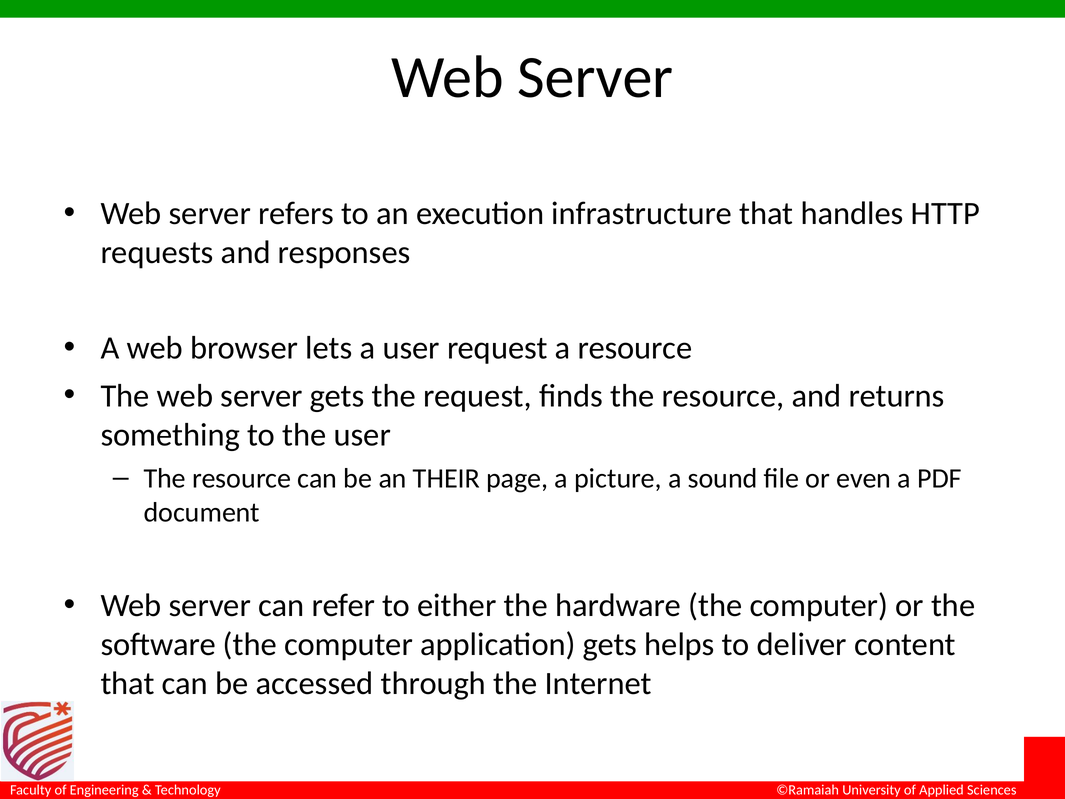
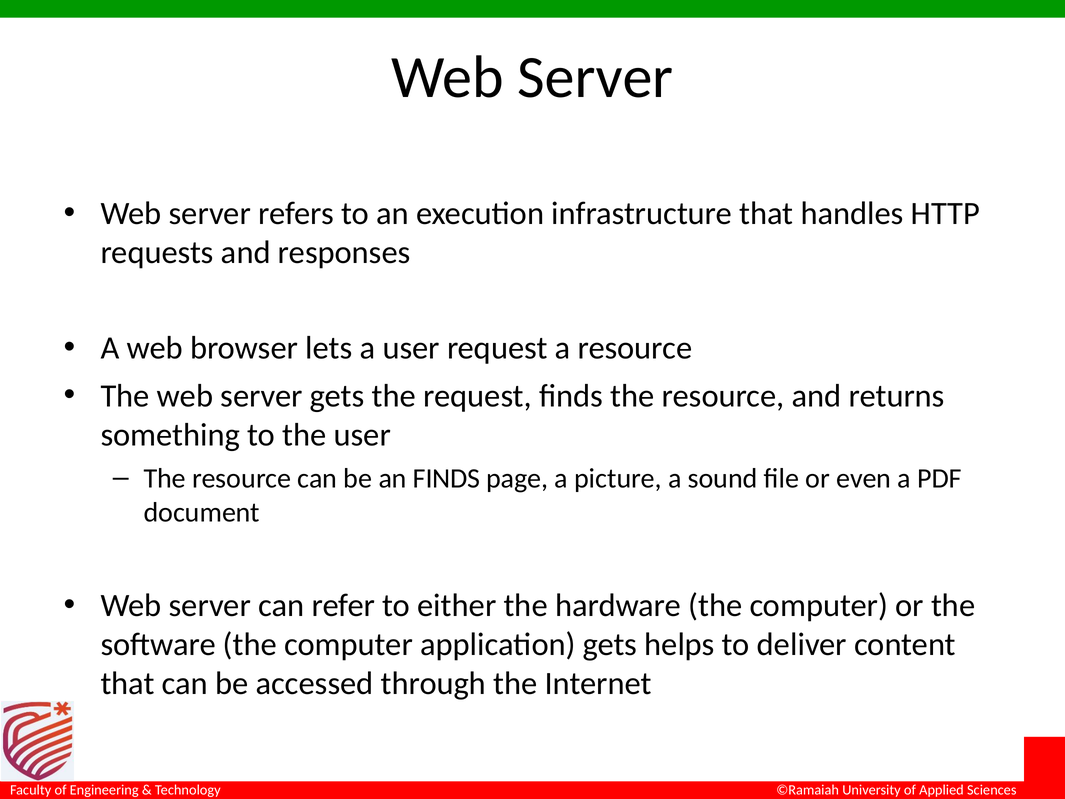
an THEIR: THEIR -> FINDS (447, 478)
